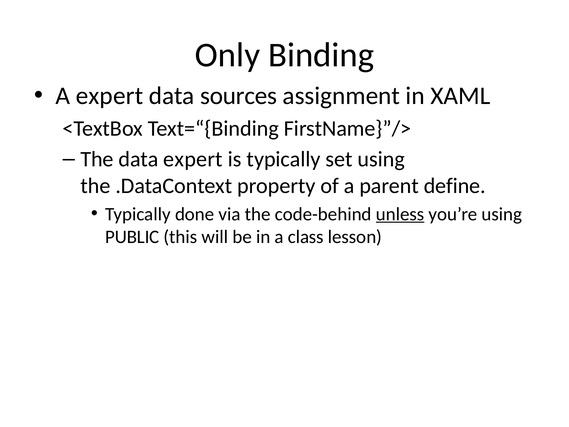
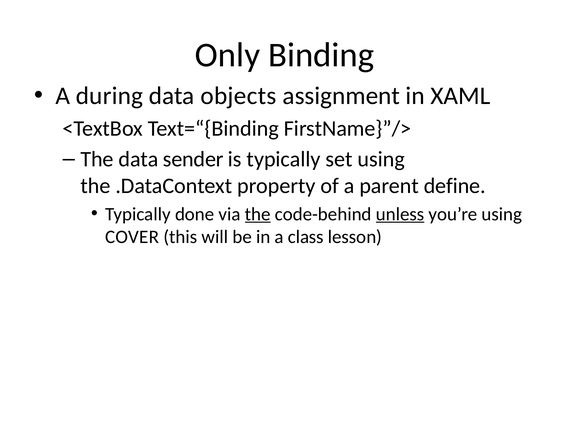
A expert: expert -> during (109, 96)
sources: sources -> objects (238, 96)
data expert: expert -> sender (193, 159)
the underline: none -> present (258, 214)
PUBLIC: PUBLIC -> COVER (132, 237)
